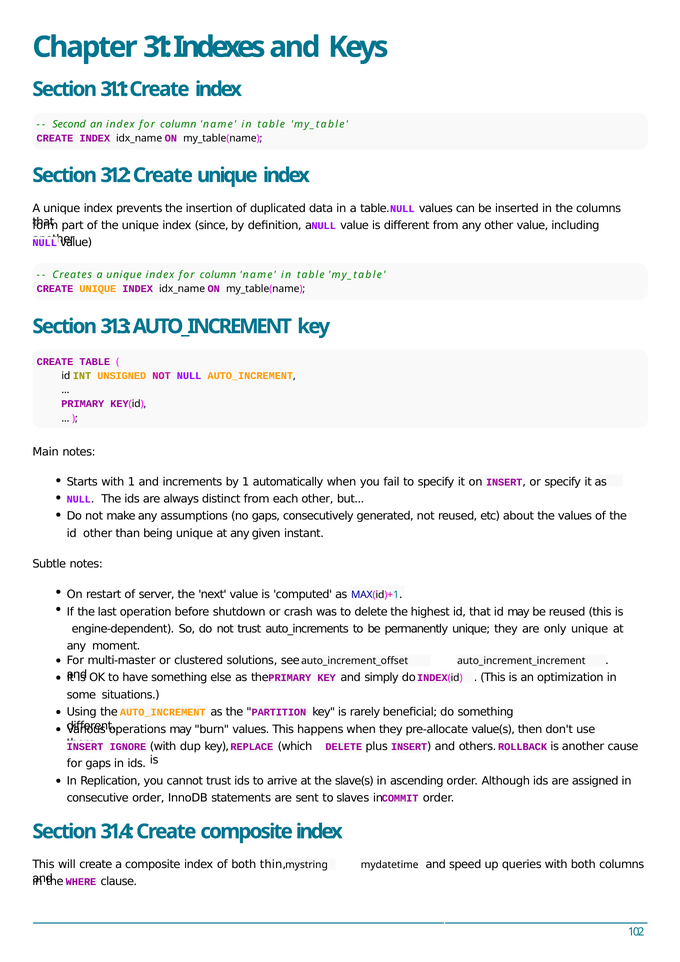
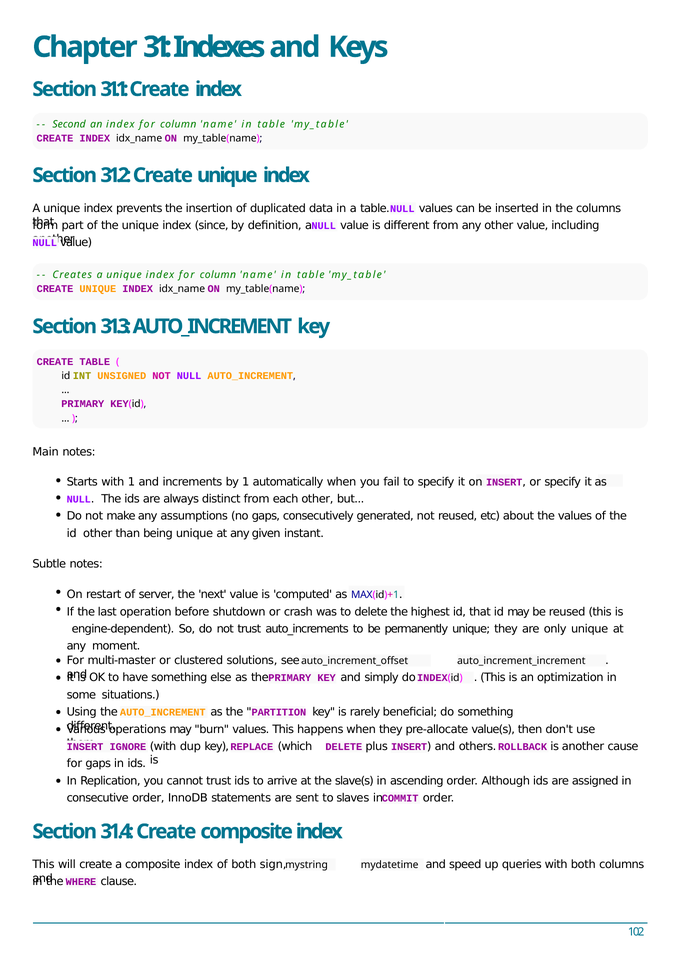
thin: thin -> sign (273, 865)
